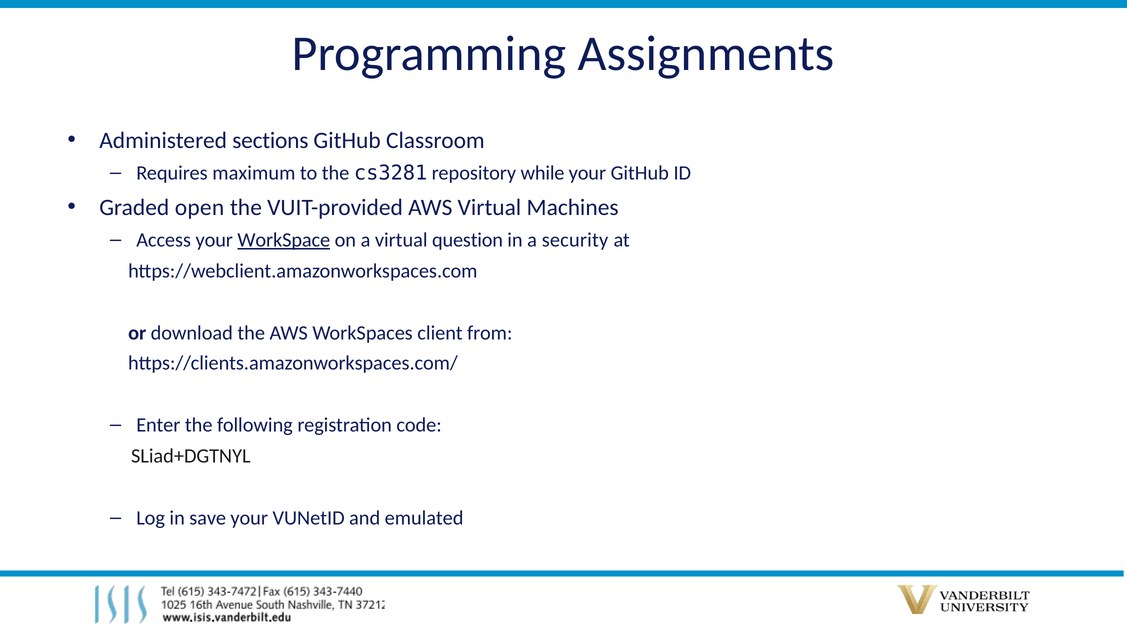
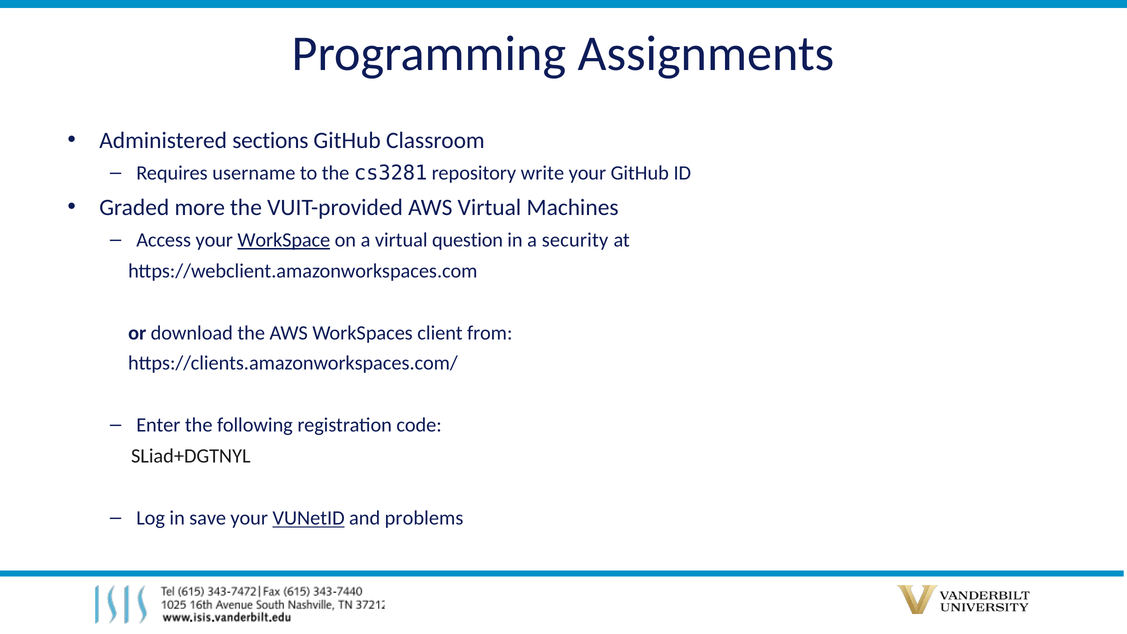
maximum: maximum -> username (254, 173)
while: while -> write (542, 173)
open: open -> more (200, 207)
VUNetID underline: none -> present (309, 518)
emulated: emulated -> problems (424, 518)
